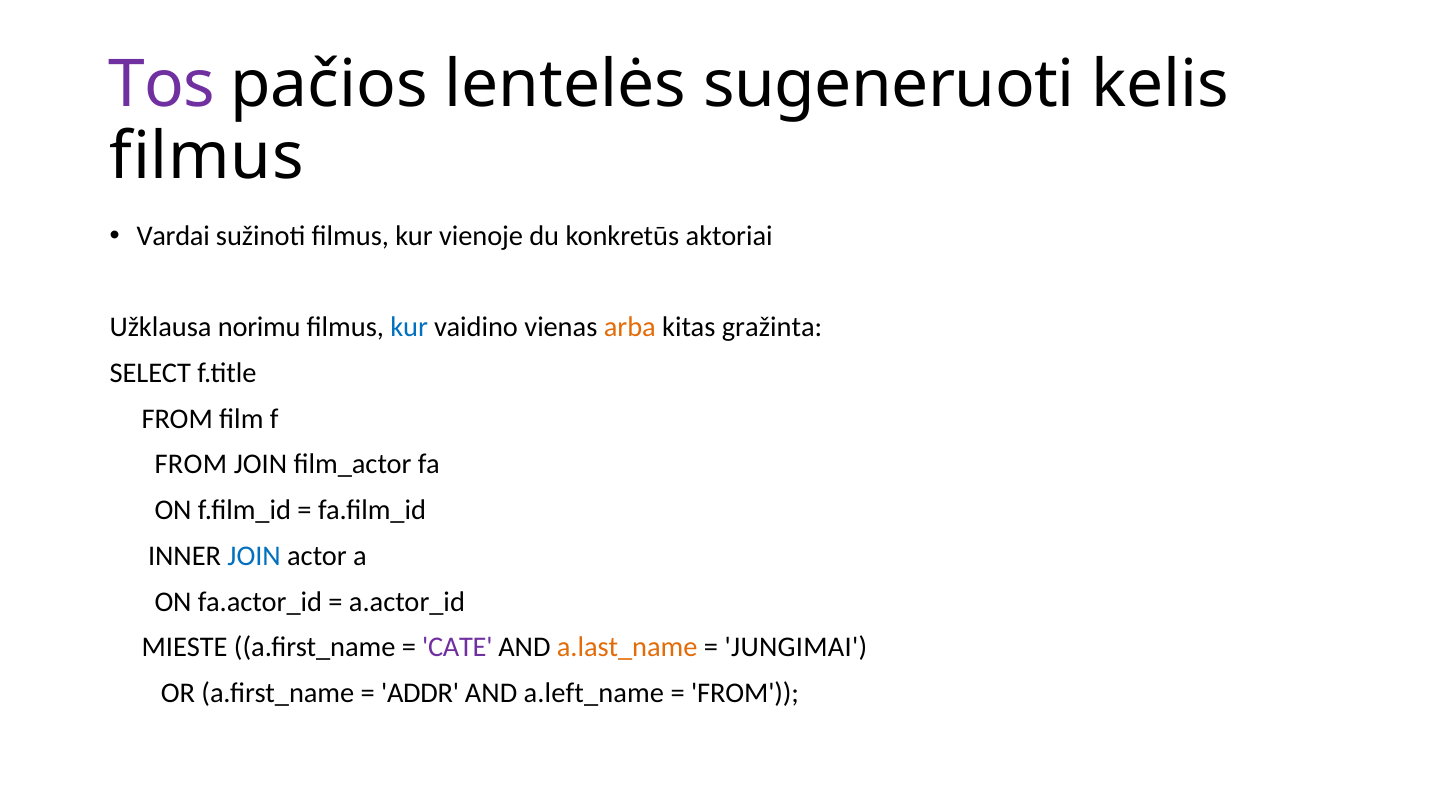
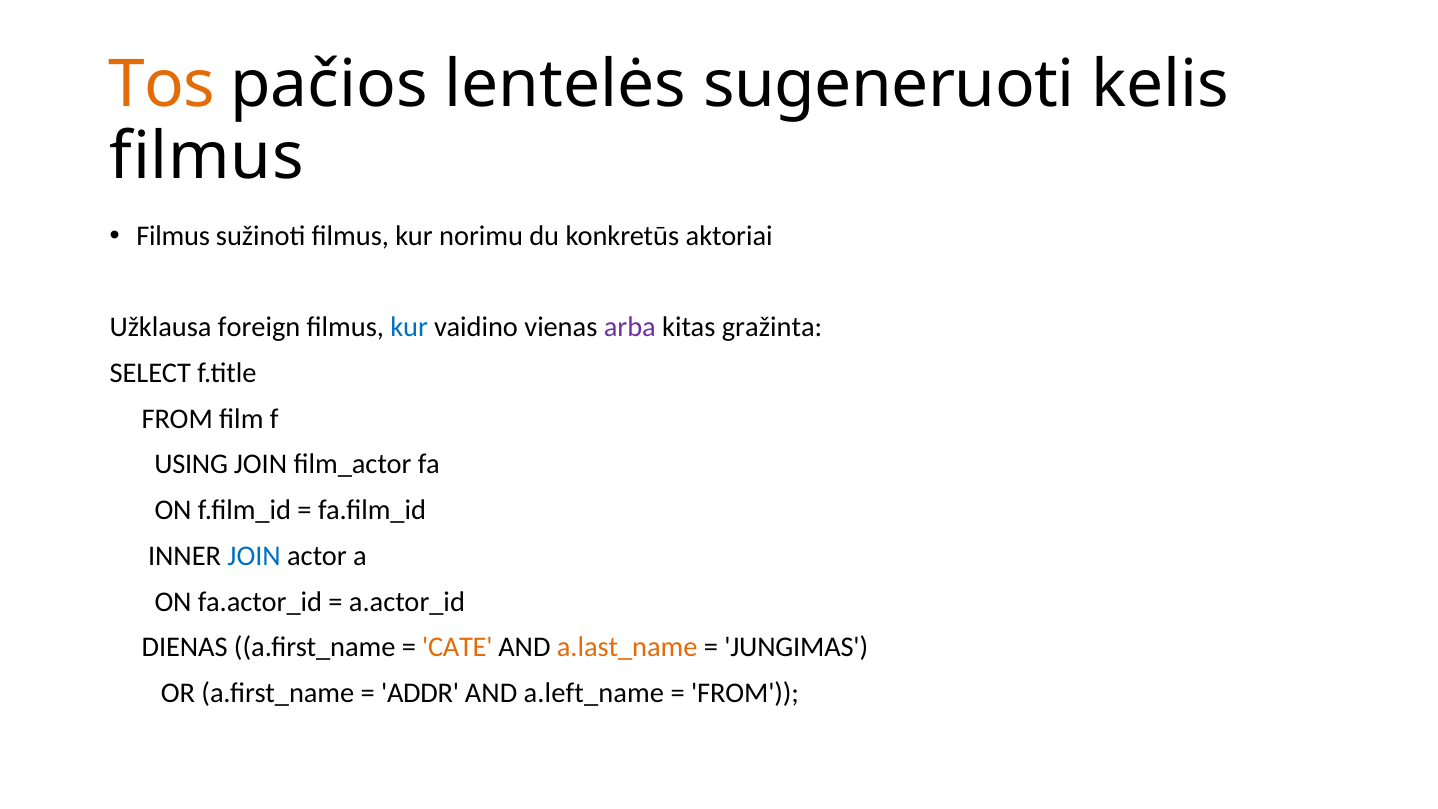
Tos colour: purple -> orange (162, 85)
Vardai: Vardai -> Filmus (173, 236)
vienoje: vienoje -> norimu (481, 236)
norimu: norimu -> foreign (259, 327)
arba colour: orange -> purple (630, 327)
FROM: FROM -> USING (191, 465)
MIESTE: MIESTE -> DIENAS (185, 647)
CATE colour: purple -> orange (457, 647)
JUNGIMAI: JUNGIMAI -> JUNGIMAS (796, 647)
